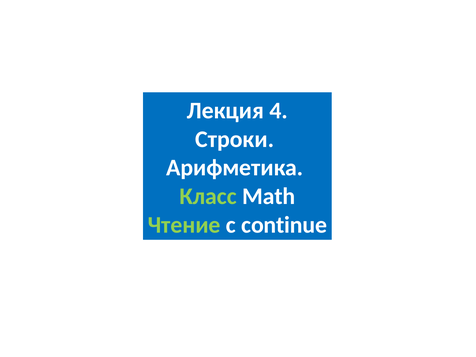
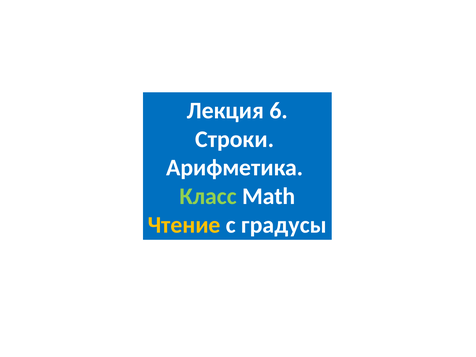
4: 4 -> 6 (279, 111)
Чтение colour: light green -> yellow (184, 225)
continue: continue -> градусы (284, 225)
